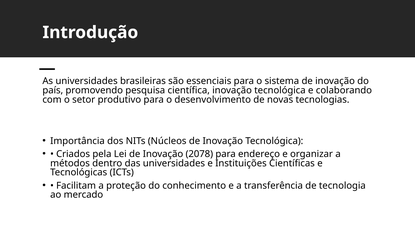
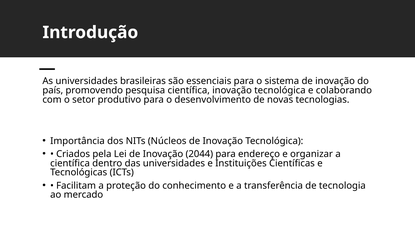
2078: 2078 -> 2044 (199, 154)
métodos: métodos -> científica (70, 164)
